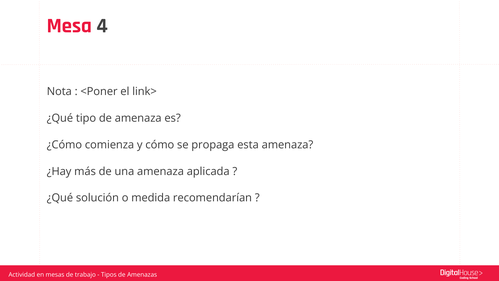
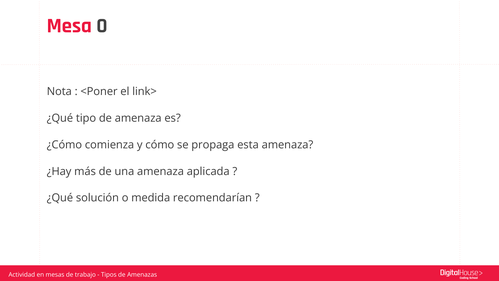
4: 4 -> 0 (102, 26)
